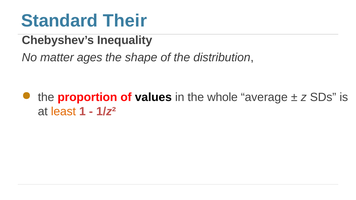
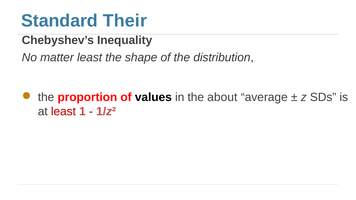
matter ages: ages -> least (90, 58)
whole: whole -> about (222, 97)
least colour: orange -> red (63, 111)
